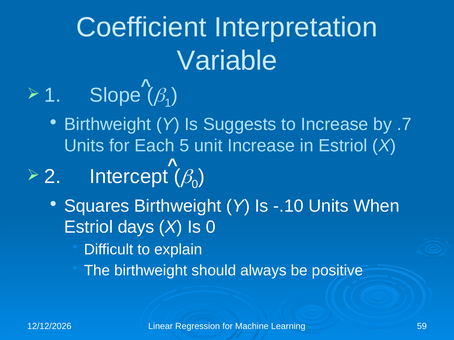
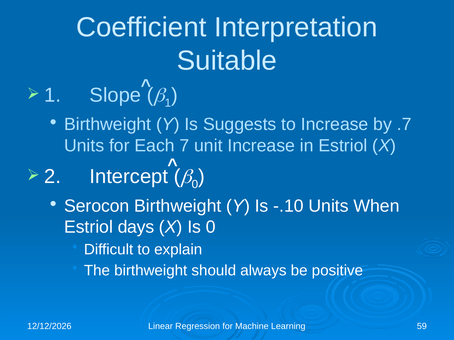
Variable: Variable -> Suitable (227, 61)
5: 5 -> 7 (184, 146)
Squares: Squares -> Serocon (97, 206)
